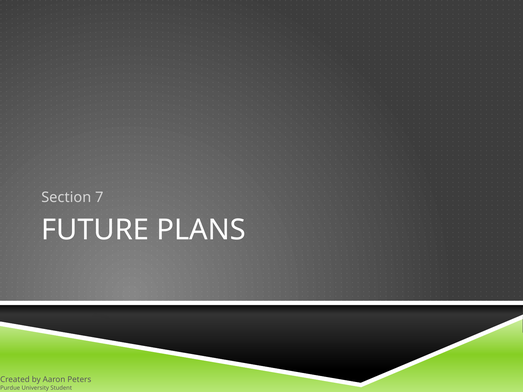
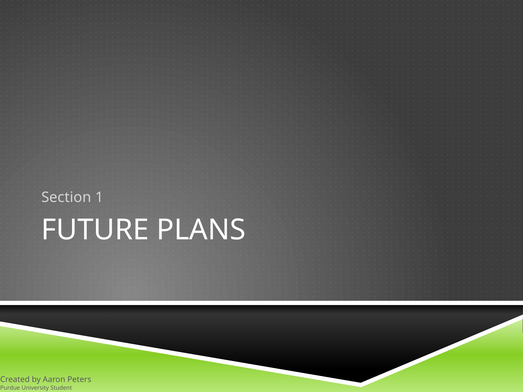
7: 7 -> 1 (99, 198)
